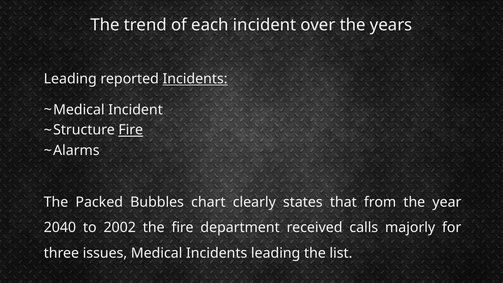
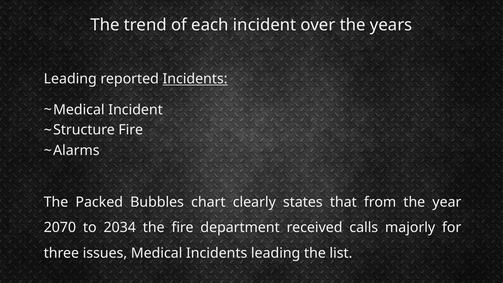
Fire underline: present -> none (131, 130)
2040: 2040 -> 2070 (60, 227)
2002: 2002 -> 2034 (120, 227)
